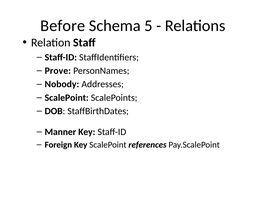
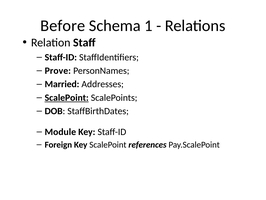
5: 5 -> 1 (148, 26)
Nobody: Nobody -> Married (62, 84)
ScalePoint underline: none -> present (67, 97)
Manner: Manner -> Module (60, 132)
